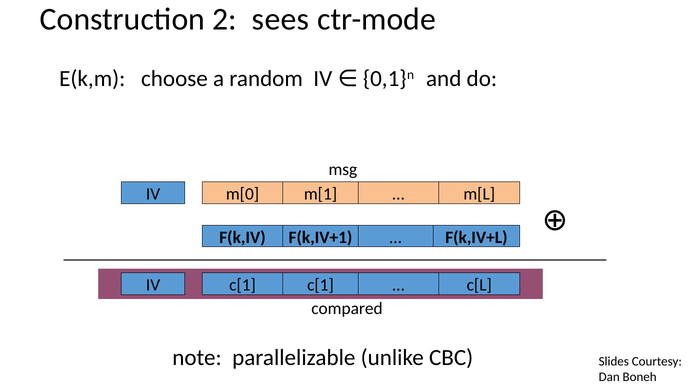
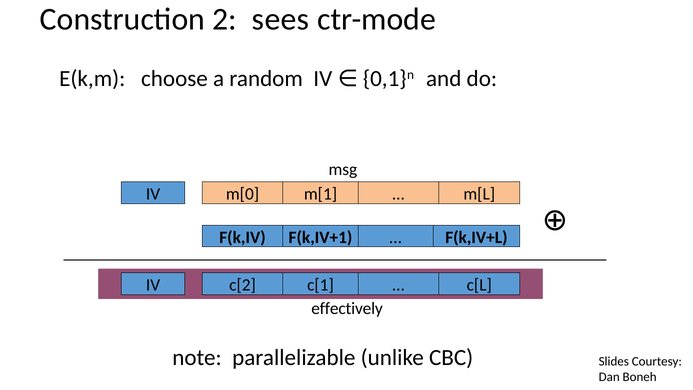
c[1: c[1 -> c[2 (243, 285)
compared: compared -> effectively (347, 308)
